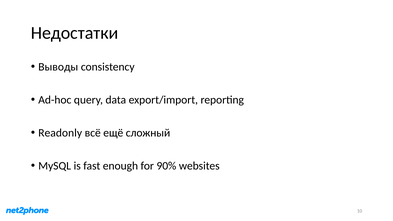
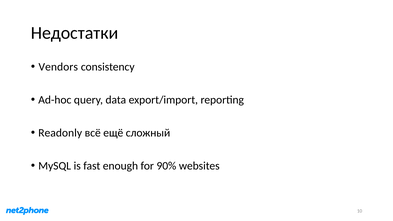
Выводы: Выводы -> Vendors (58, 67)
